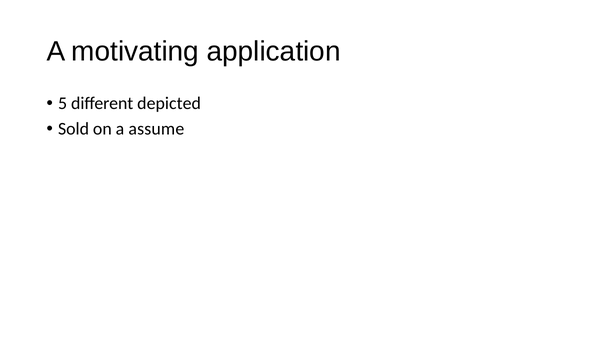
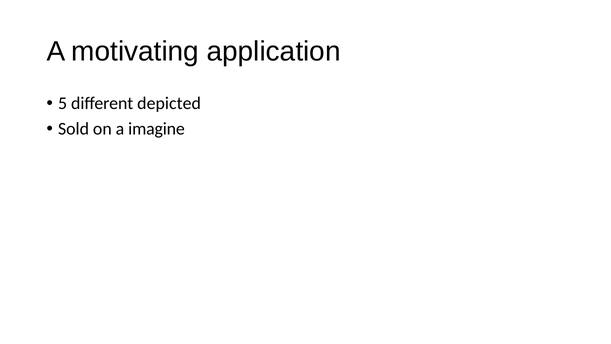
assume: assume -> imagine (157, 129)
